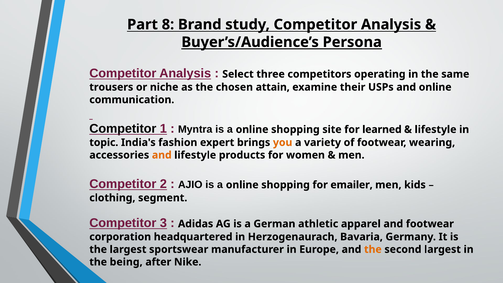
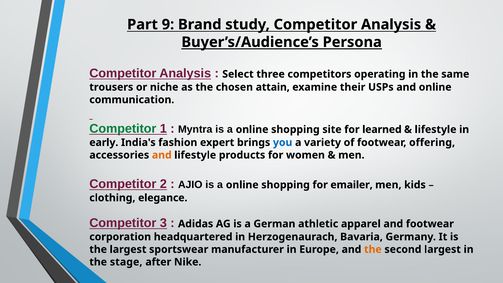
8: 8 -> 9 (168, 25)
Competitor colour: black -> green (123, 129)
topic: topic -> early (104, 142)
you colour: orange -> blue (283, 142)
wearing: wearing -> offering (432, 142)
segment: segment -> elegance (163, 198)
being: being -> stage (126, 262)
